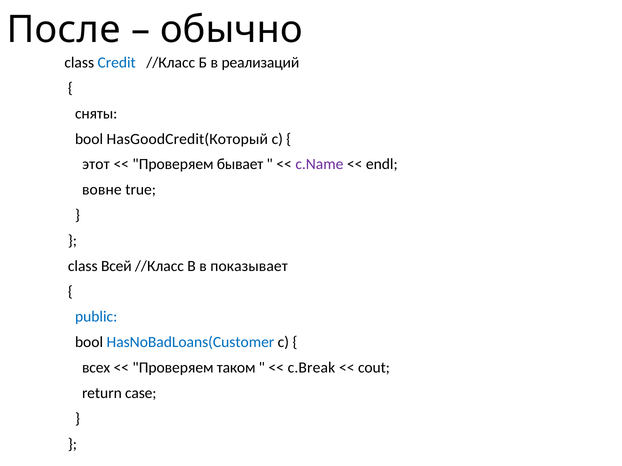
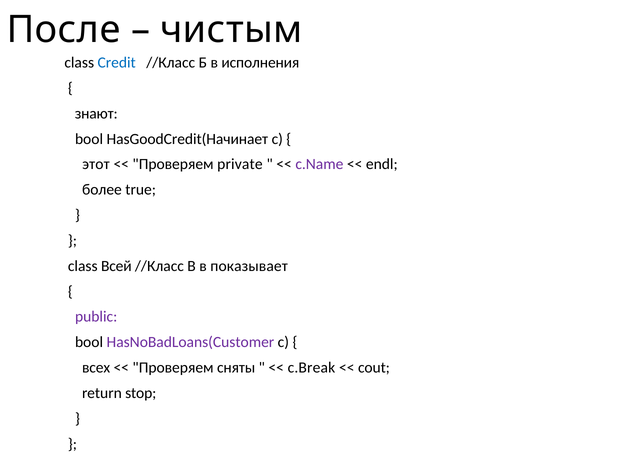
обычно: обычно -> чистым (231, 30)
реализаций: реализаций -> исполнения (260, 63)
сняты: сняты -> знают (96, 114)
HasGoodCredit(Который: HasGoodCredit(Который -> HasGoodCredit(Начинает (187, 139)
бывает: бывает -> private (240, 164)
вовне: вовне -> более (102, 190)
public colour: blue -> purple (96, 317)
HasNoBadLoans(Customer colour: blue -> purple (190, 343)
таком: таком -> сняты (236, 368)
case: case -> stop (141, 393)
